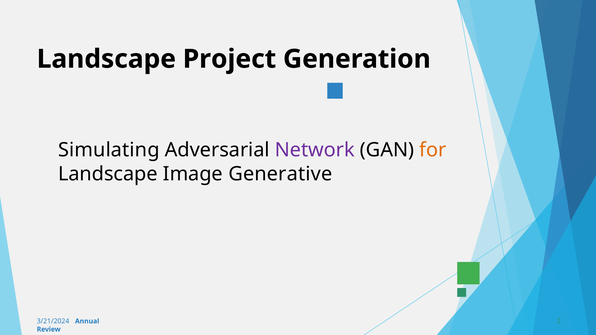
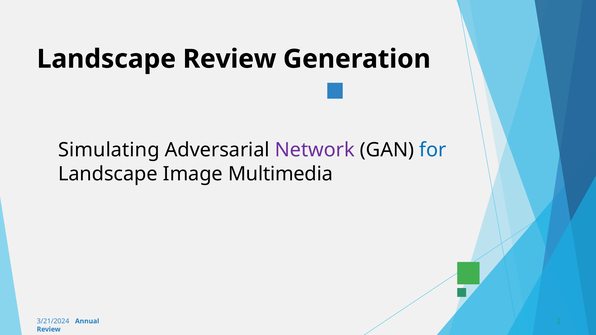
Landscape Project: Project -> Review (230, 59)
for colour: orange -> blue (433, 150)
Generative: Generative -> Multimedia (280, 174)
